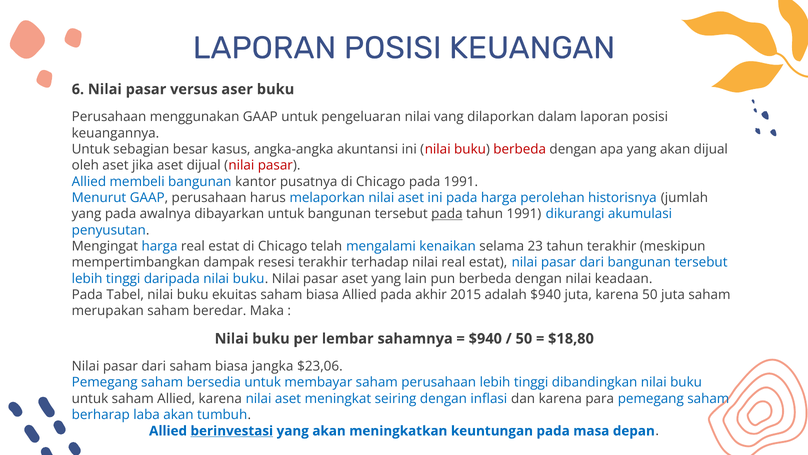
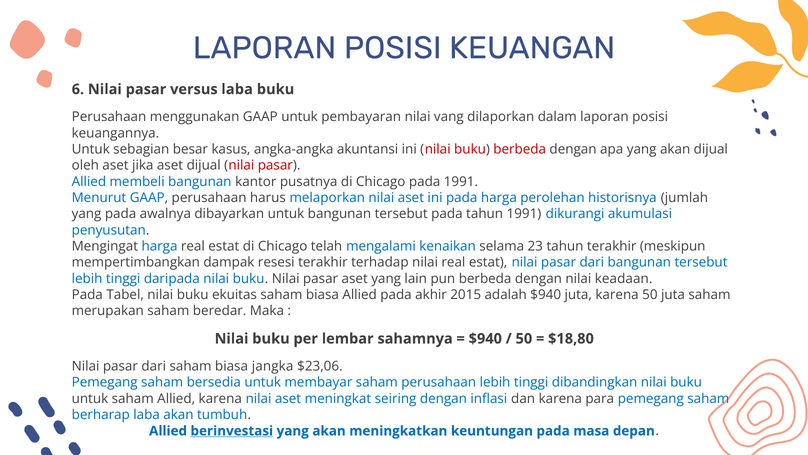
versus aser: aser -> laba (237, 89)
pengeluaran: pengeluaran -> pembayaran (361, 117)
pada underline: present -> none (447, 214)
